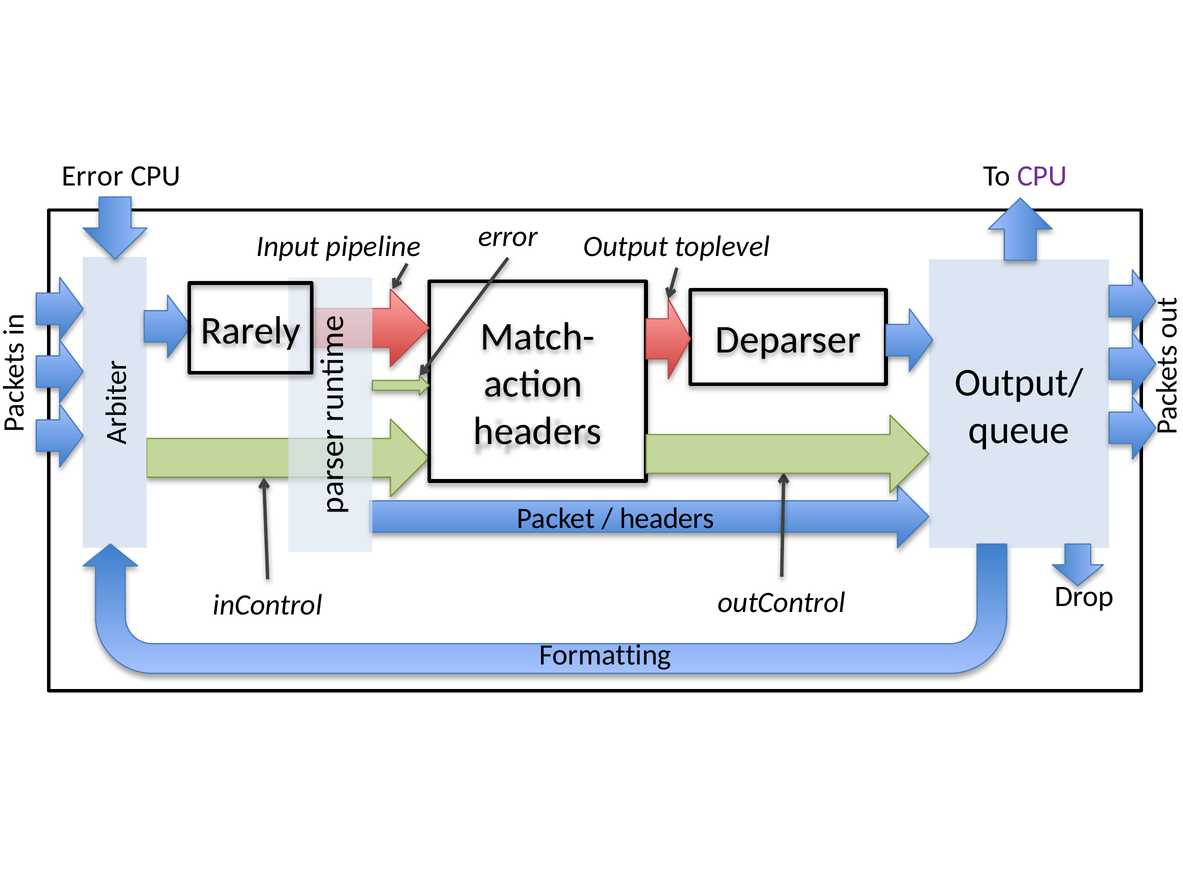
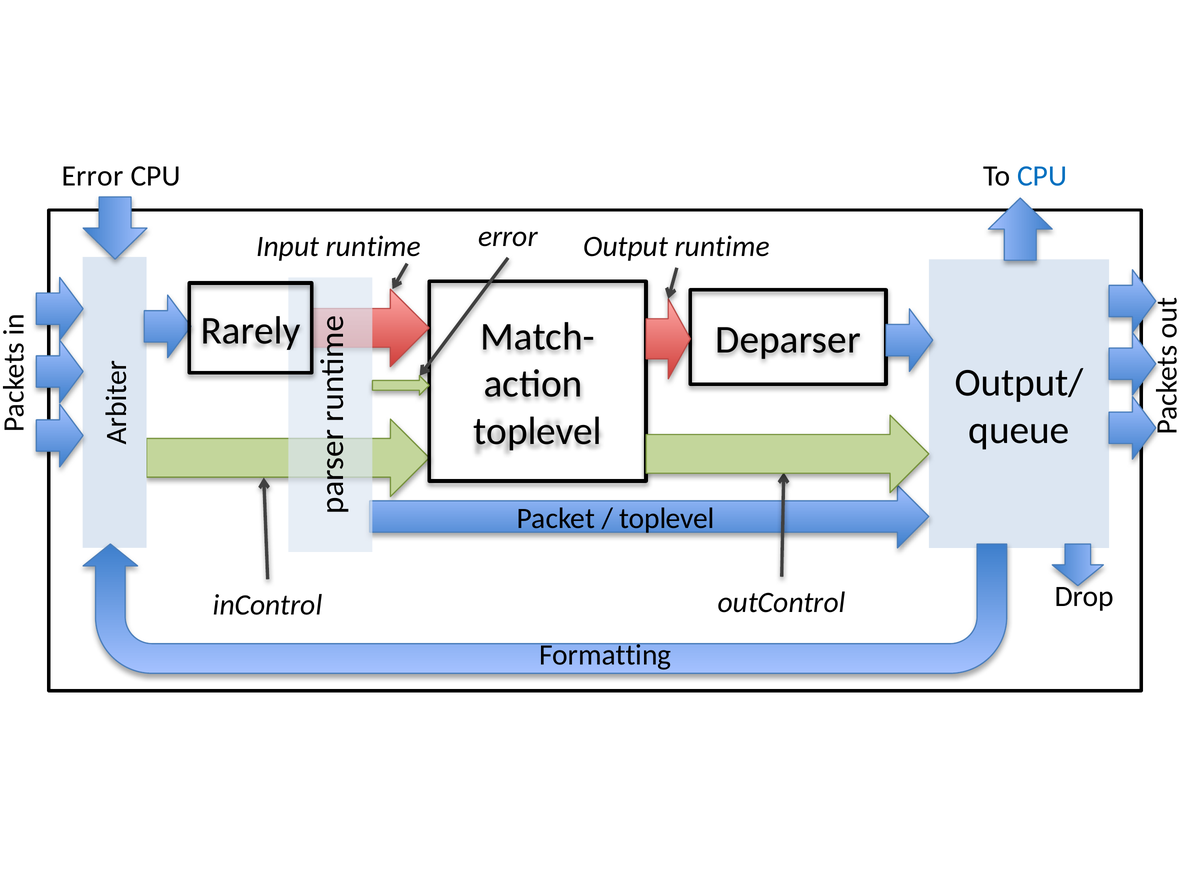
CPU colour: purple -> blue (1042, 176)
Input pipeline: pipeline -> runtime (373, 246)
Output toplevel: toplevel -> runtime (722, 246)
headers: headers -> toplevel (538, 431)
headers: headers -> toplevel (667, 518)
